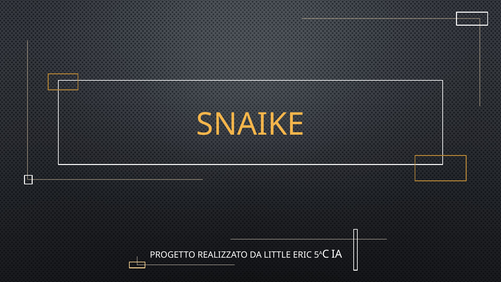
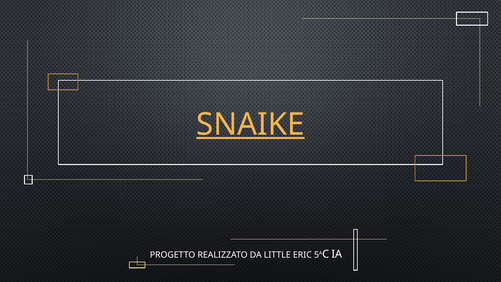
SNAIKE underline: none -> present (250, 124)
